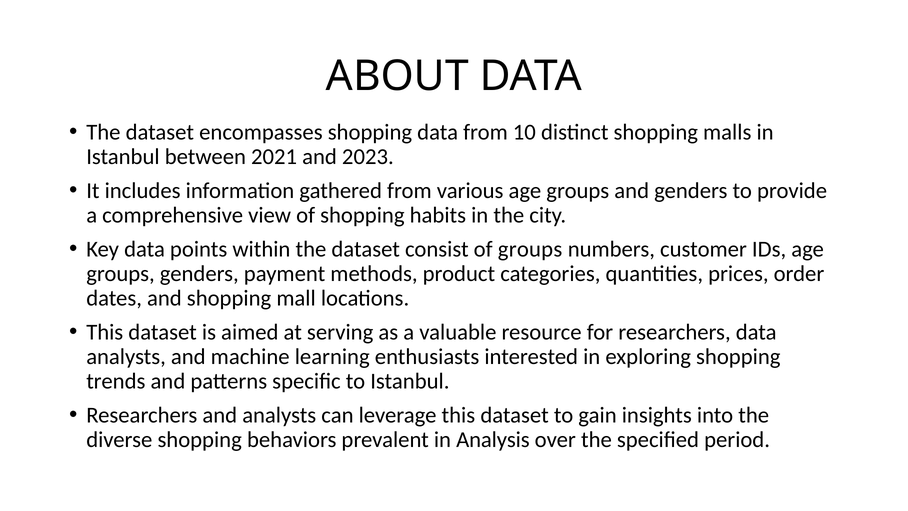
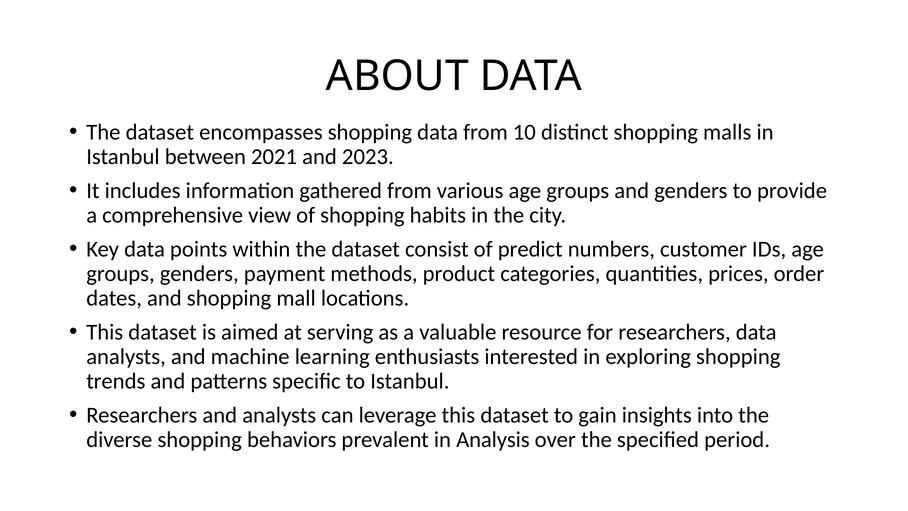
of groups: groups -> predict (530, 249)
